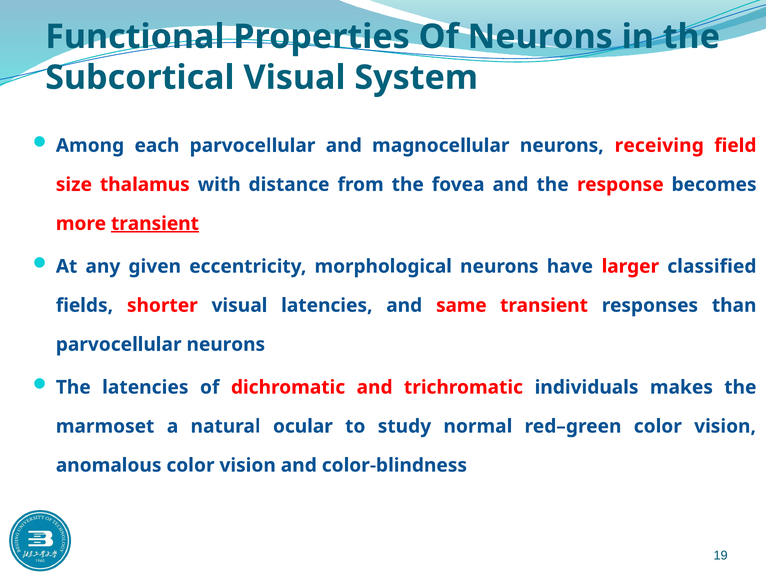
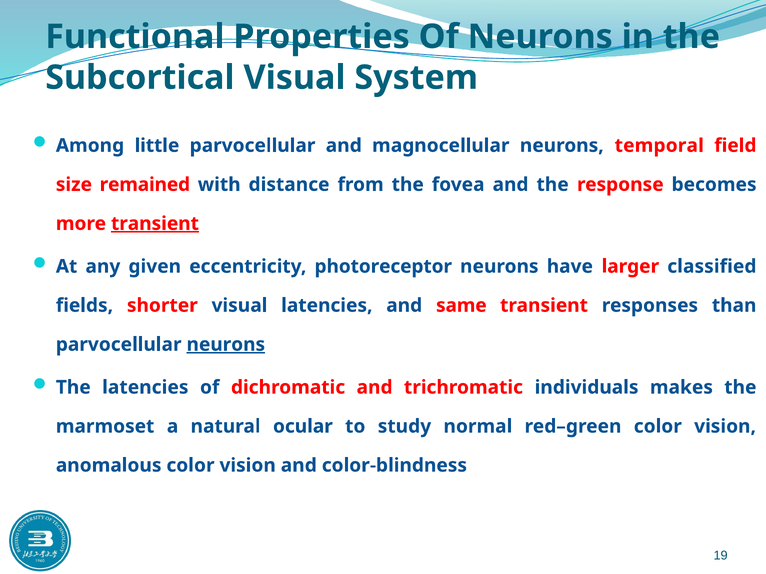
each: each -> little (157, 146)
receiving: receiving -> temporal (659, 146)
thalamus: thalamus -> remained (145, 185)
morphological: morphological -> photoreceptor (383, 267)
neurons underline: none -> present (226, 345)
